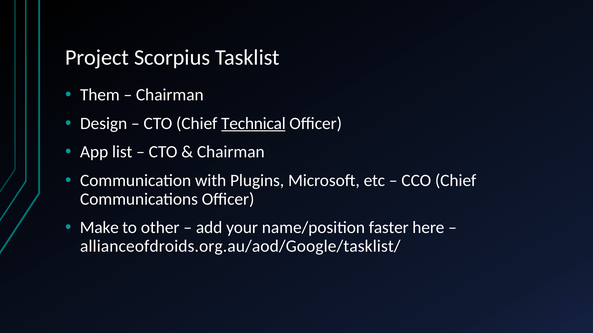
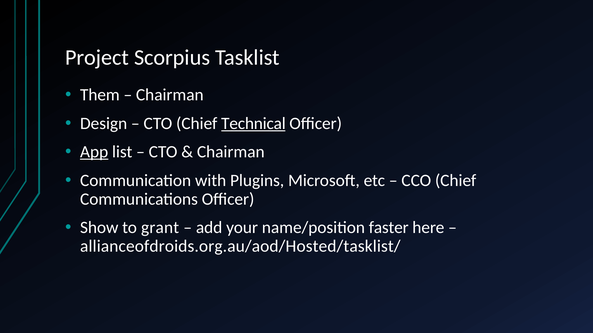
App underline: none -> present (94, 152)
Make: Make -> Show (99, 228)
other: other -> grant (160, 228)
allianceofdroids.org.au/aod/Google/tasklist/: allianceofdroids.org.au/aod/Google/tasklist/ -> allianceofdroids.org.au/aod/Hosted/tasklist/ (240, 247)
